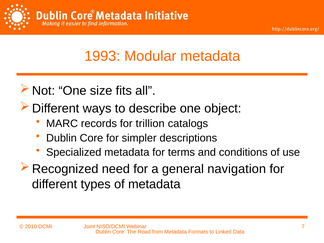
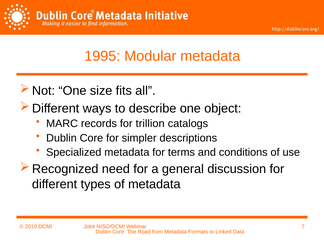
1993: 1993 -> 1995 (102, 56)
navigation: navigation -> discussion (237, 169)
